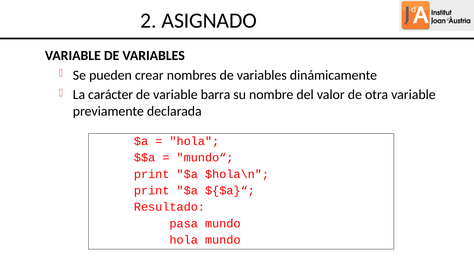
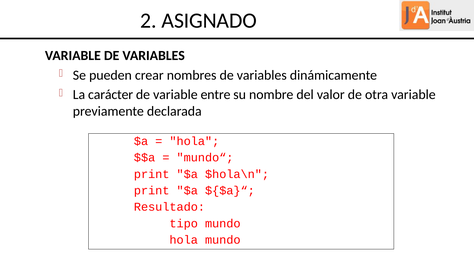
barra: barra -> entre (216, 95)
pasa: pasa -> tipo (184, 223)
